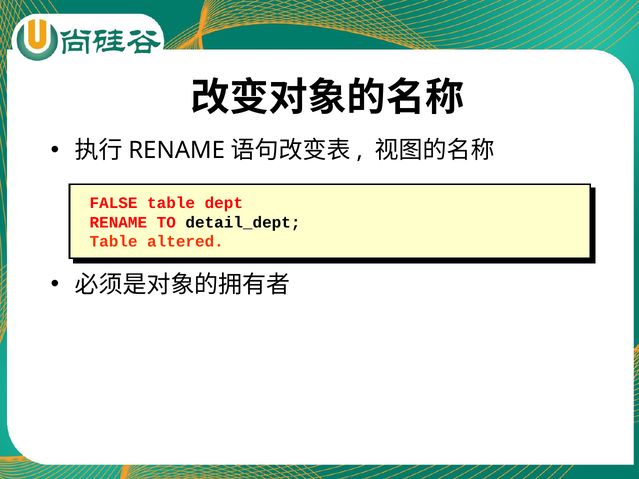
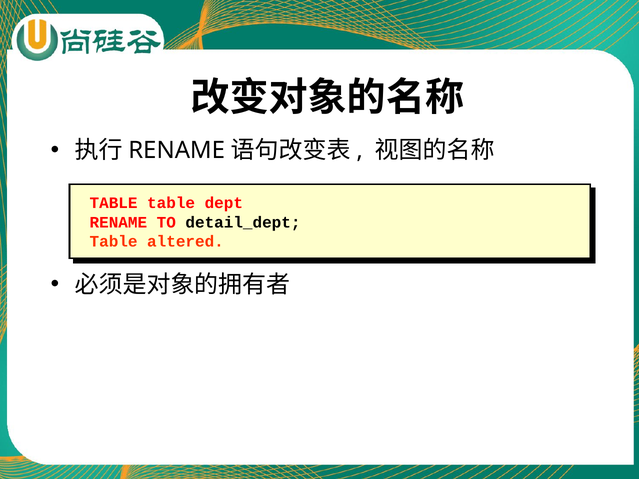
FALSE: FALSE -> TABLE (114, 203)
